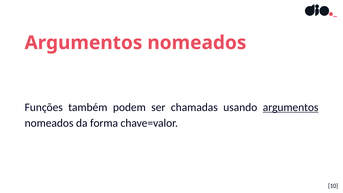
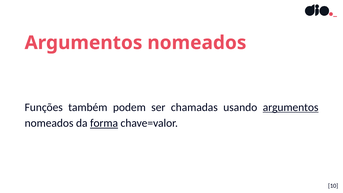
forma underline: none -> present (104, 123)
